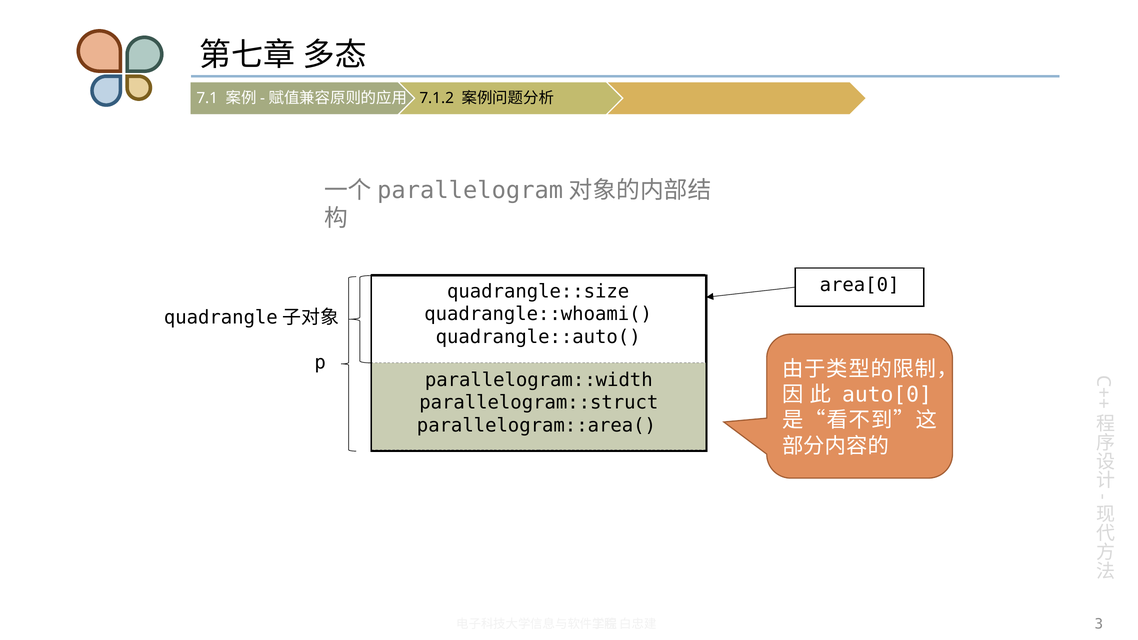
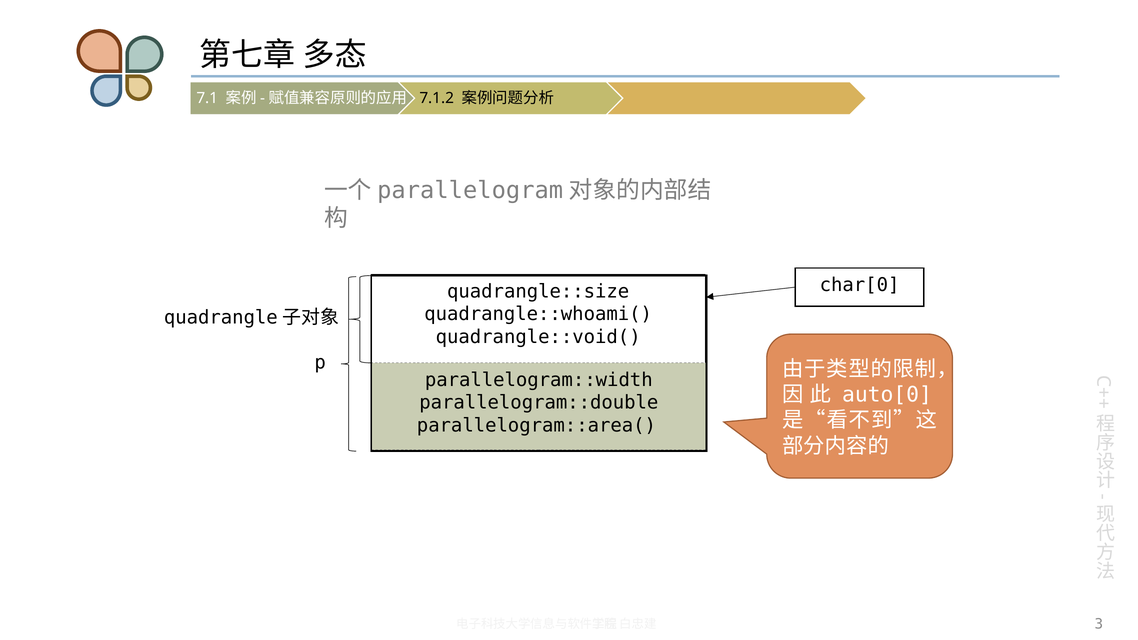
area[0: area[0 -> char[0 (860, 285)
quadrangle::auto(: quadrangle::auto( -> quadrangle::void( (538, 337)
parallelogram::struct: parallelogram::struct -> parallelogram::double (539, 403)
